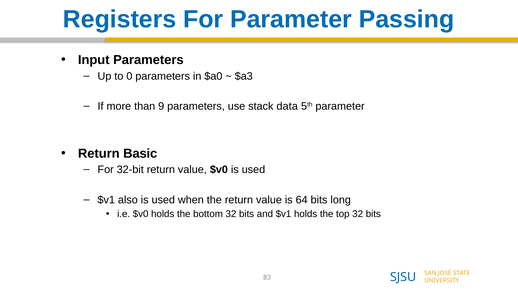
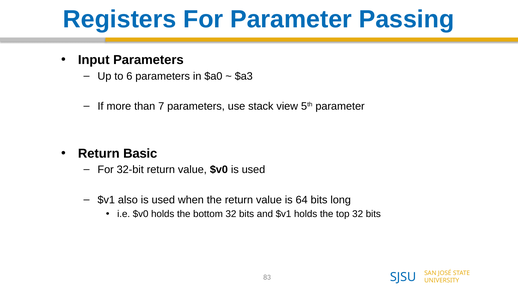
0: 0 -> 6 (129, 76)
9: 9 -> 7 (161, 106)
data: data -> view (287, 106)
